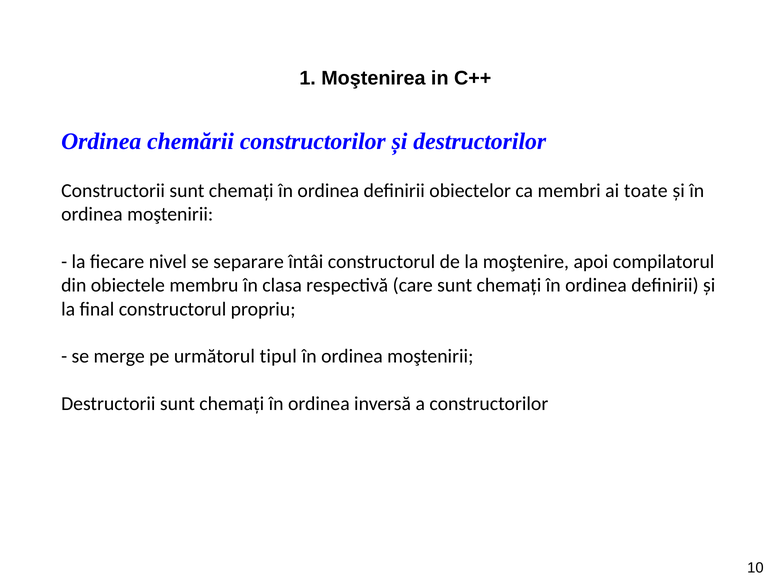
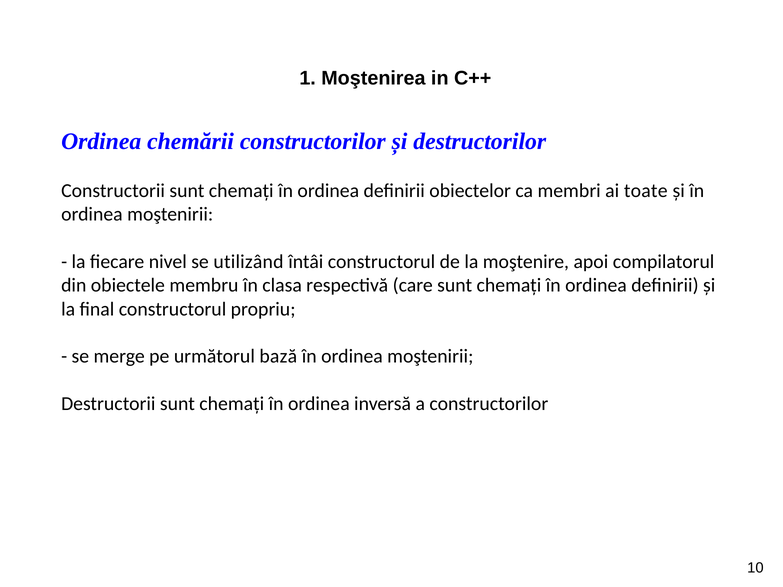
separare: separare -> utilizând (248, 262)
tipul: tipul -> bază (278, 357)
